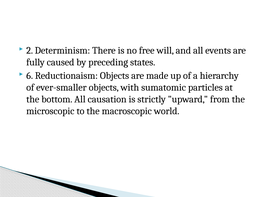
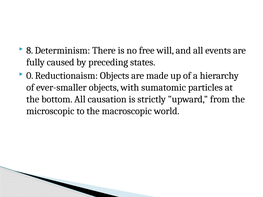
2: 2 -> 8 (30, 51)
6: 6 -> 0 (30, 76)
